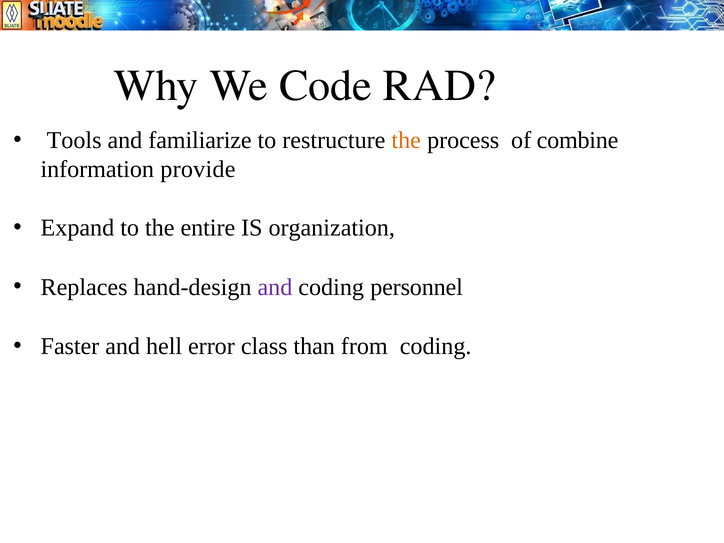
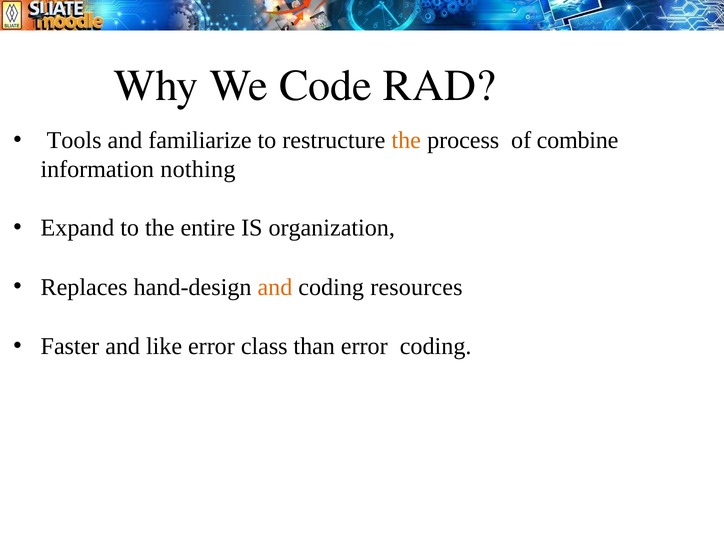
provide: provide -> nothing (198, 169)
and colour: purple -> orange (275, 287)
personnel: personnel -> resources (416, 287)
hell: hell -> like (164, 346)
than from: from -> error (364, 346)
